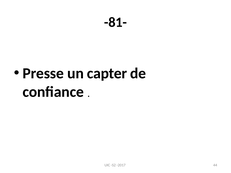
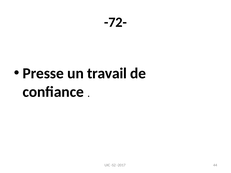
-81-: -81- -> -72- (115, 22)
capter: capter -> travail (107, 73)
